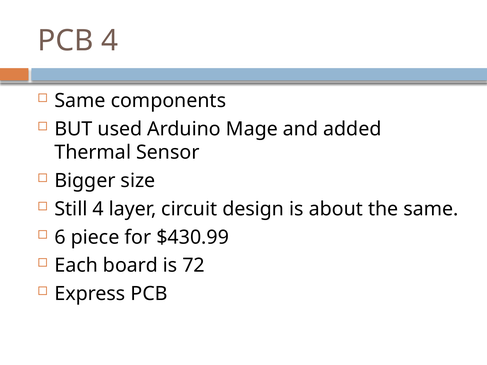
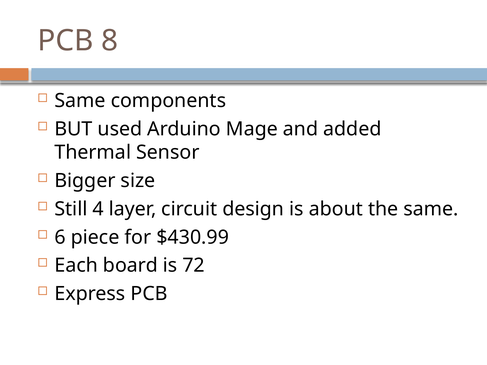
PCB 4: 4 -> 8 (110, 41)
